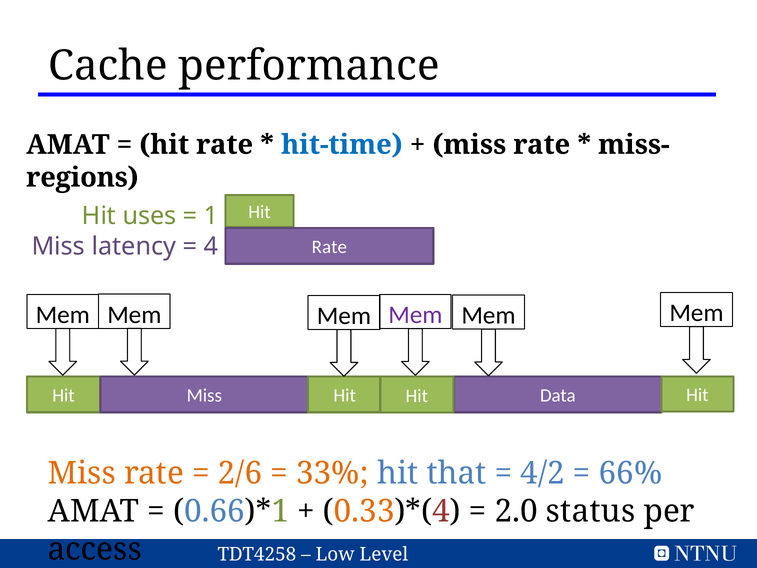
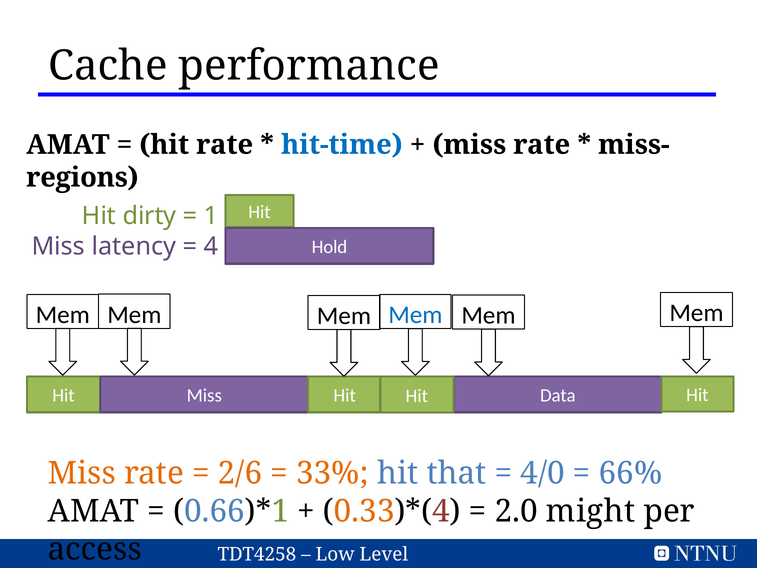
uses: uses -> dirty (150, 216)
Rate: Rate -> Hold (329, 247)
Mem colour: purple -> blue (415, 315)
4/2: 4/2 -> 4/0 (543, 473)
status: status -> might (591, 511)
